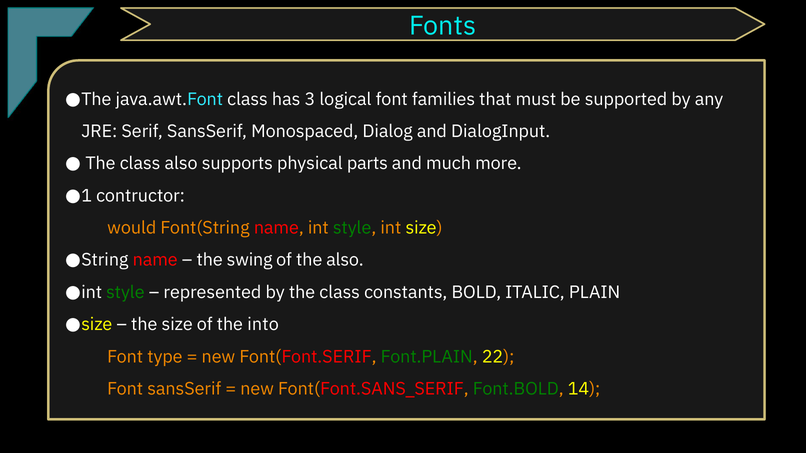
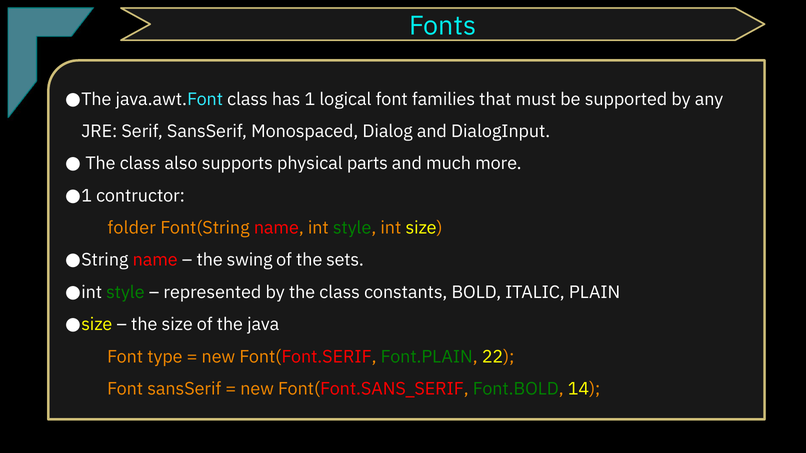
3: 3 -> 1 (310, 99)
would: would -> folder (132, 228)
the also: also -> sets (345, 260)
into: into -> java (263, 325)
